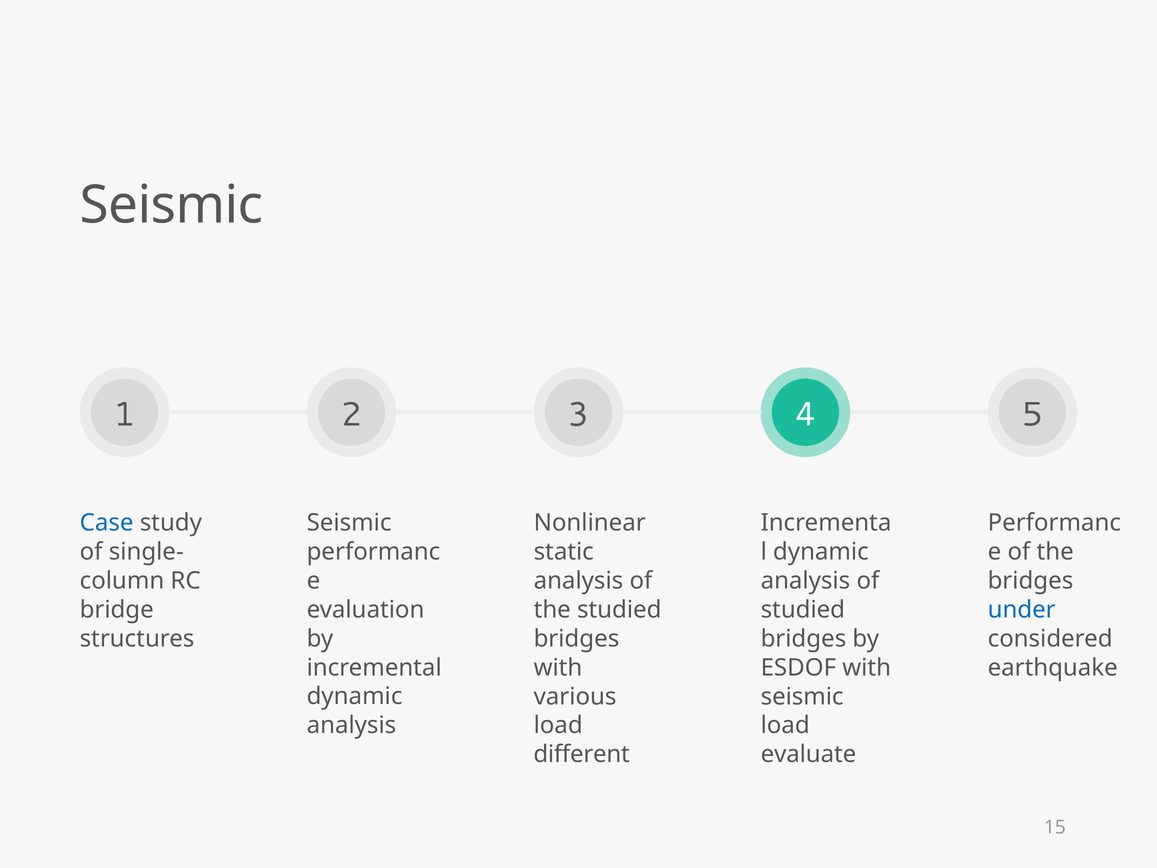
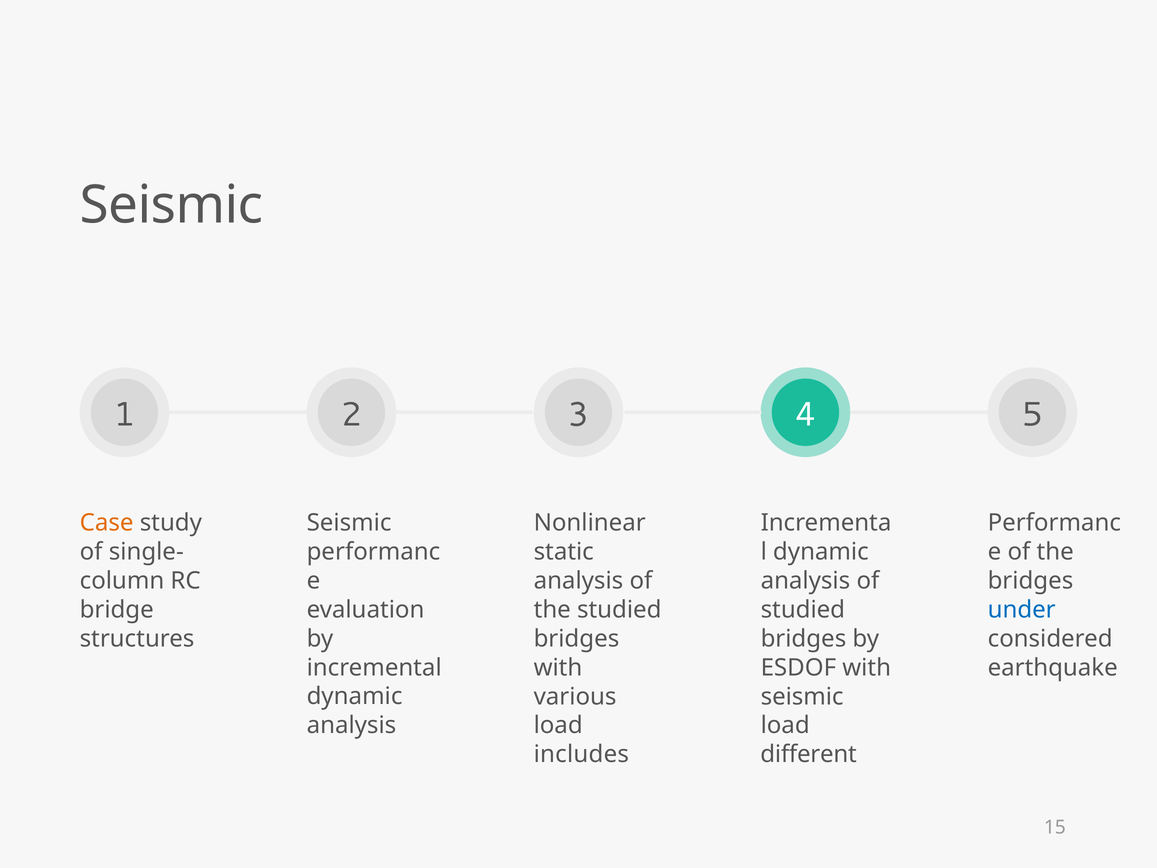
Case colour: blue -> orange (107, 523)
different: different -> includes (581, 754)
evaluate: evaluate -> different (809, 754)
